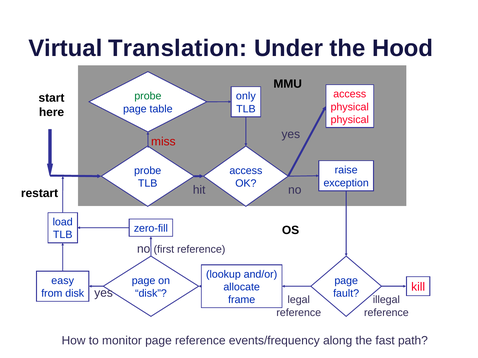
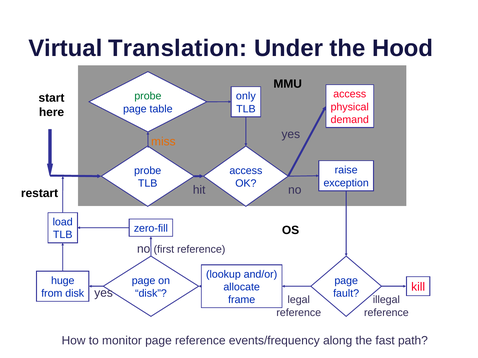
physical: physical -> demand (350, 120)
miss colour: red -> orange (163, 142)
easy: easy -> huge (63, 281)
